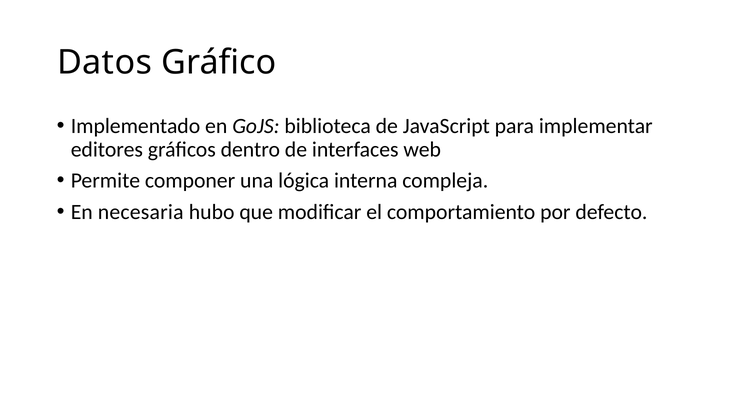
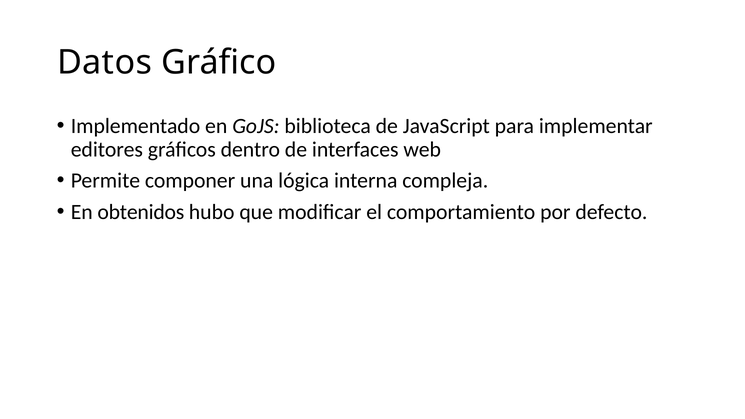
necesaria: necesaria -> obtenidos (141, 212)
